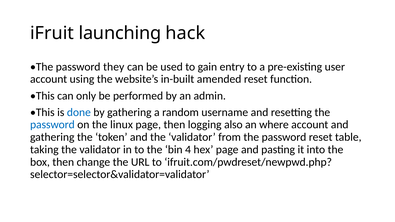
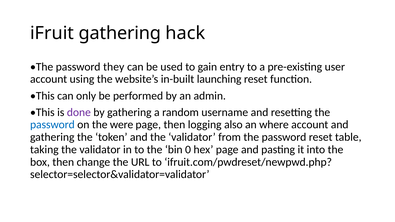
iFruit launching: launching -> gathering (120, 33)
amended: amended -> launching (219, 79)
done colour: blue -> purple (79, 112)
linux: linux -> were (122, 125)
4: 4 -> 0 (188, 150)
